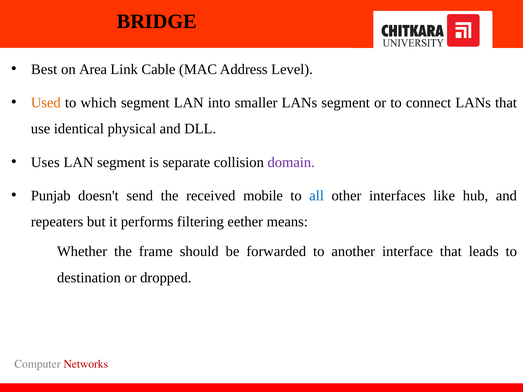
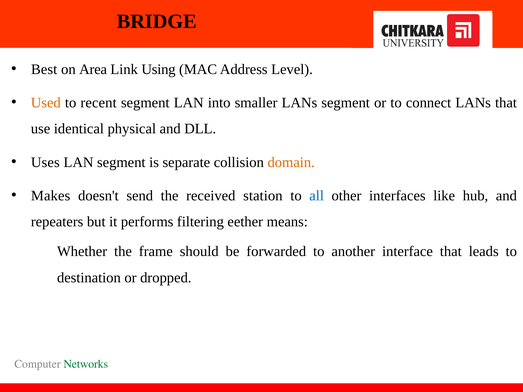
Cable: Cable -> Using (159, 69)
which: which -> recent (99, 103)
domain colour: purple -> orange (291, 162)
Punjab: Punjab -> Makes (51, 196)
mobile: mobile -> station (263, 196)
Networks colour: red -> green (86, 364)
